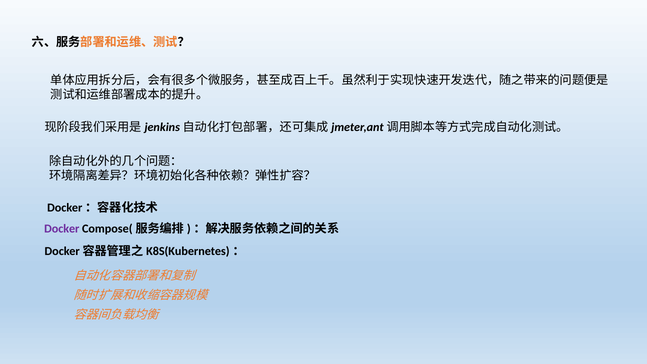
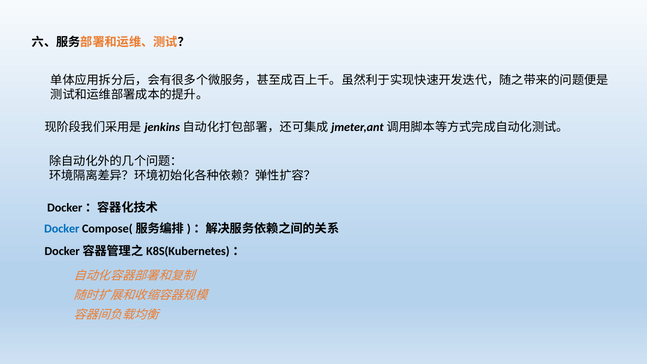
Docker colour: purple -> blue (62, 229)
